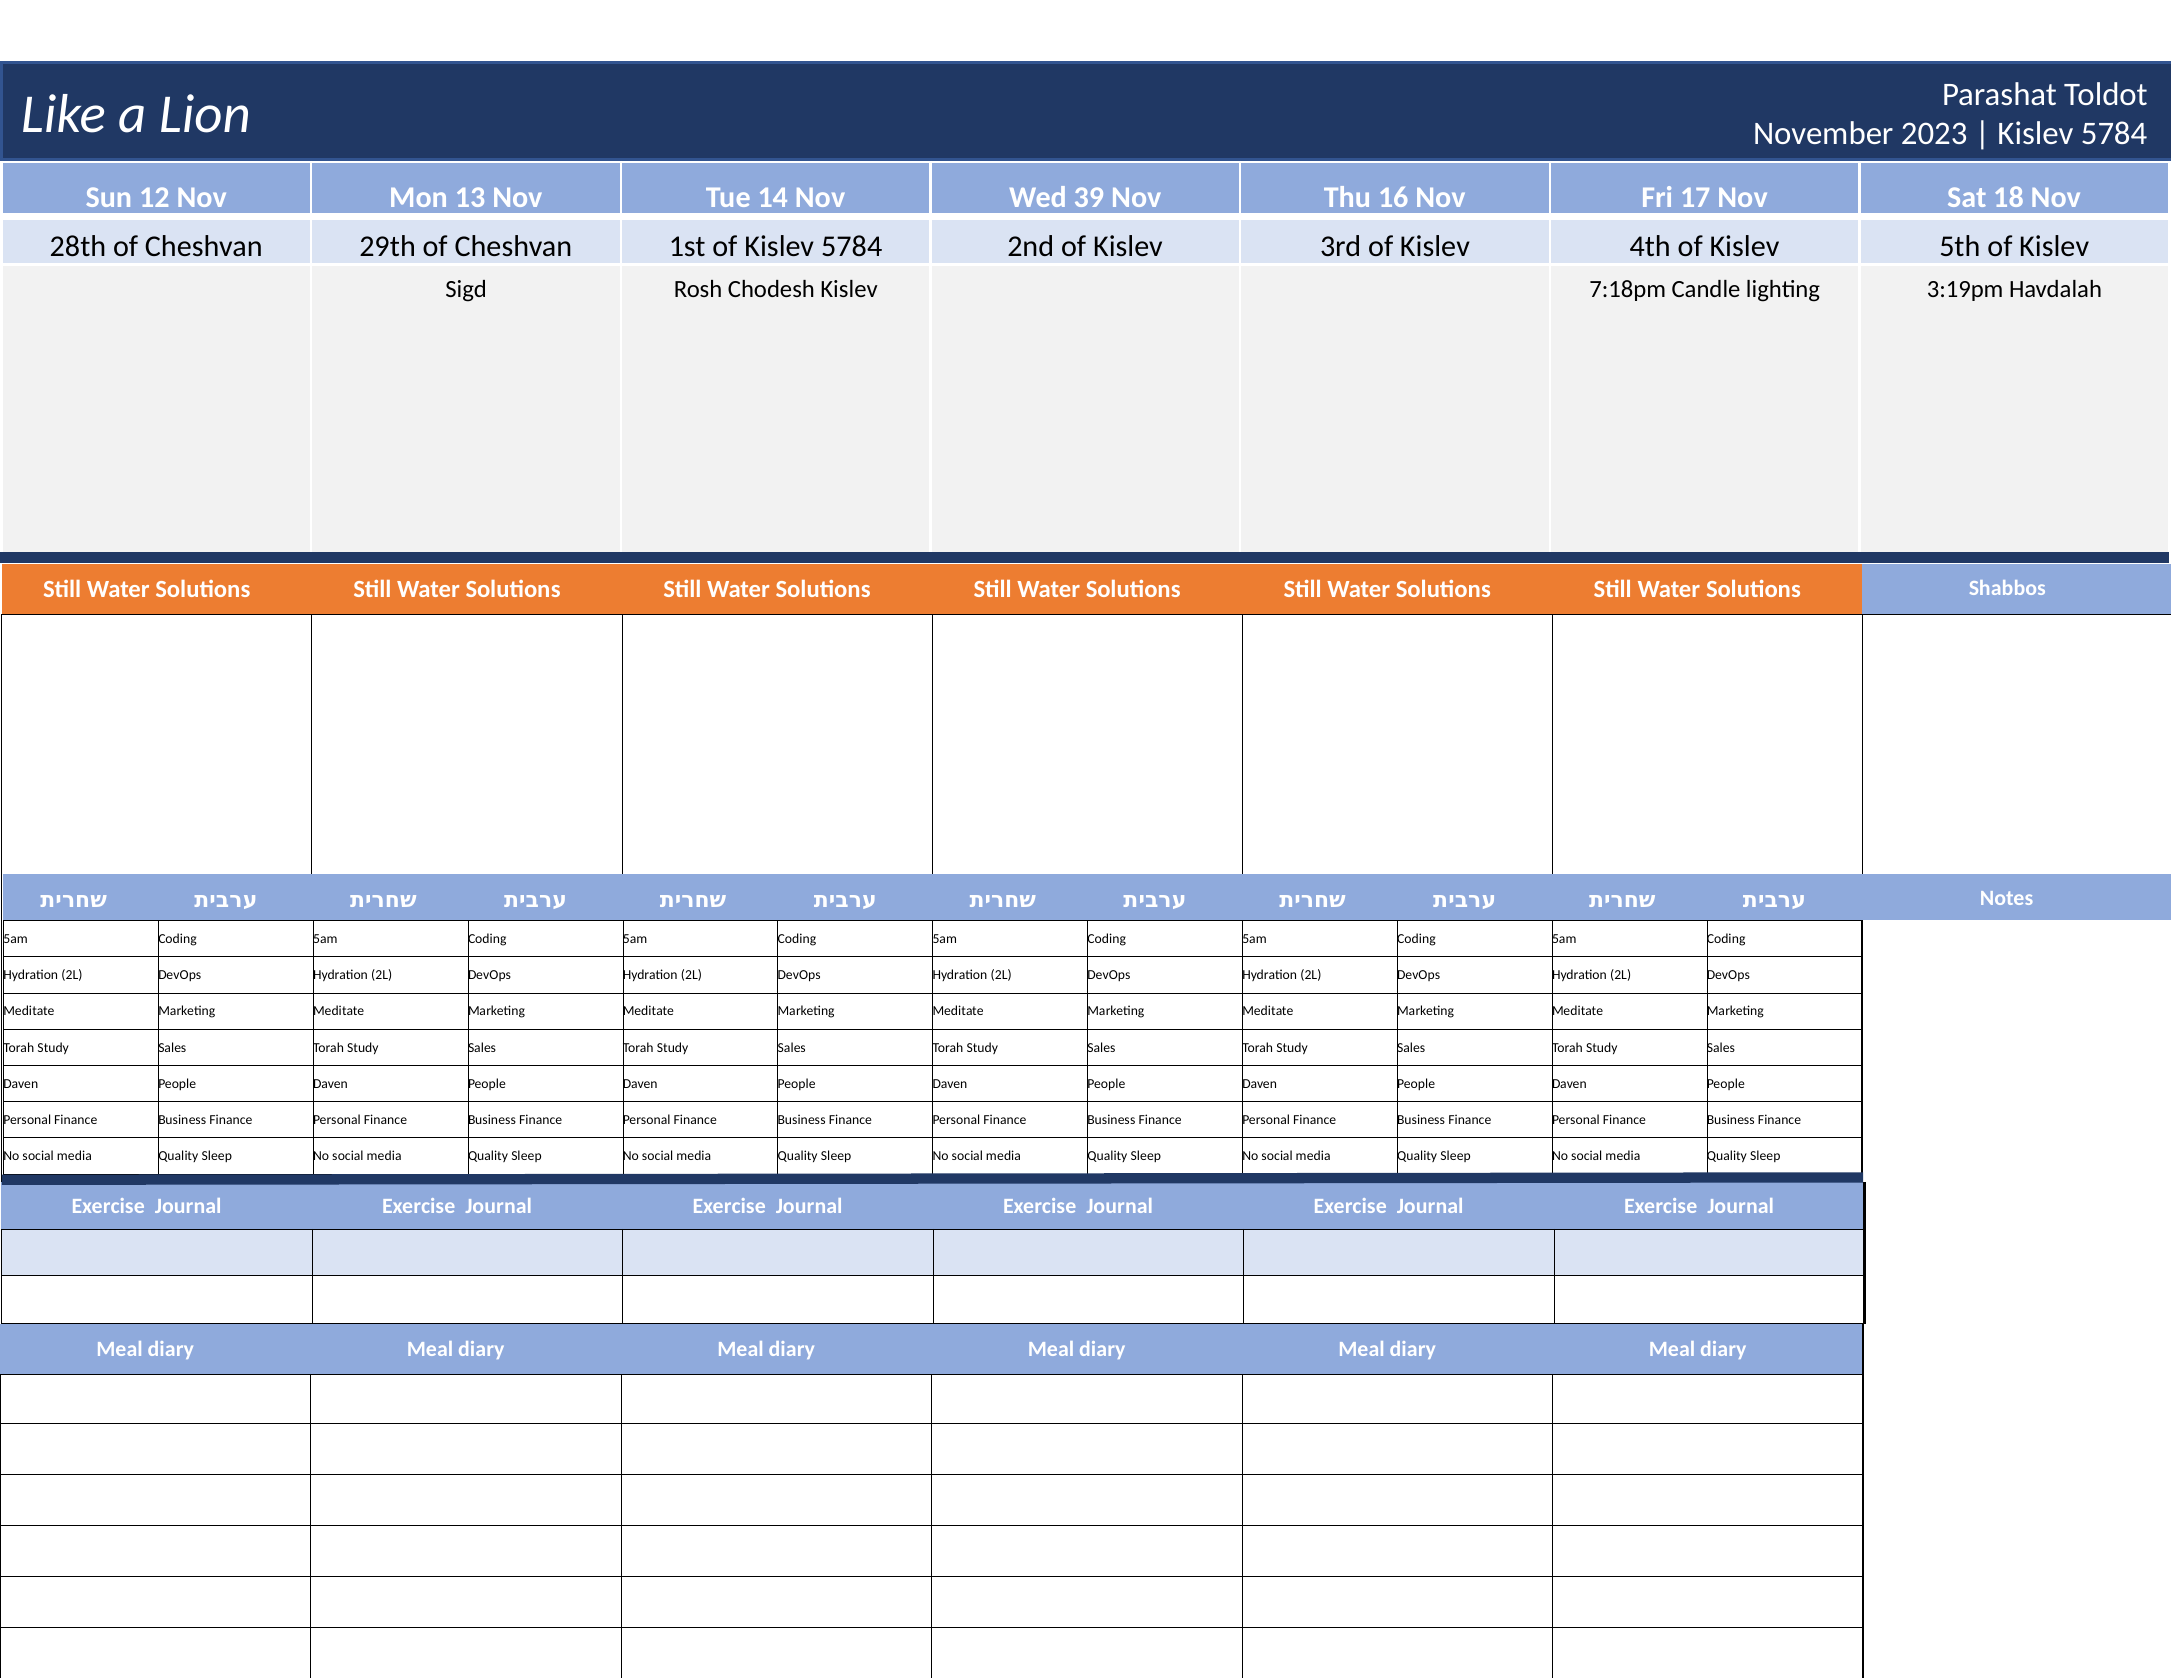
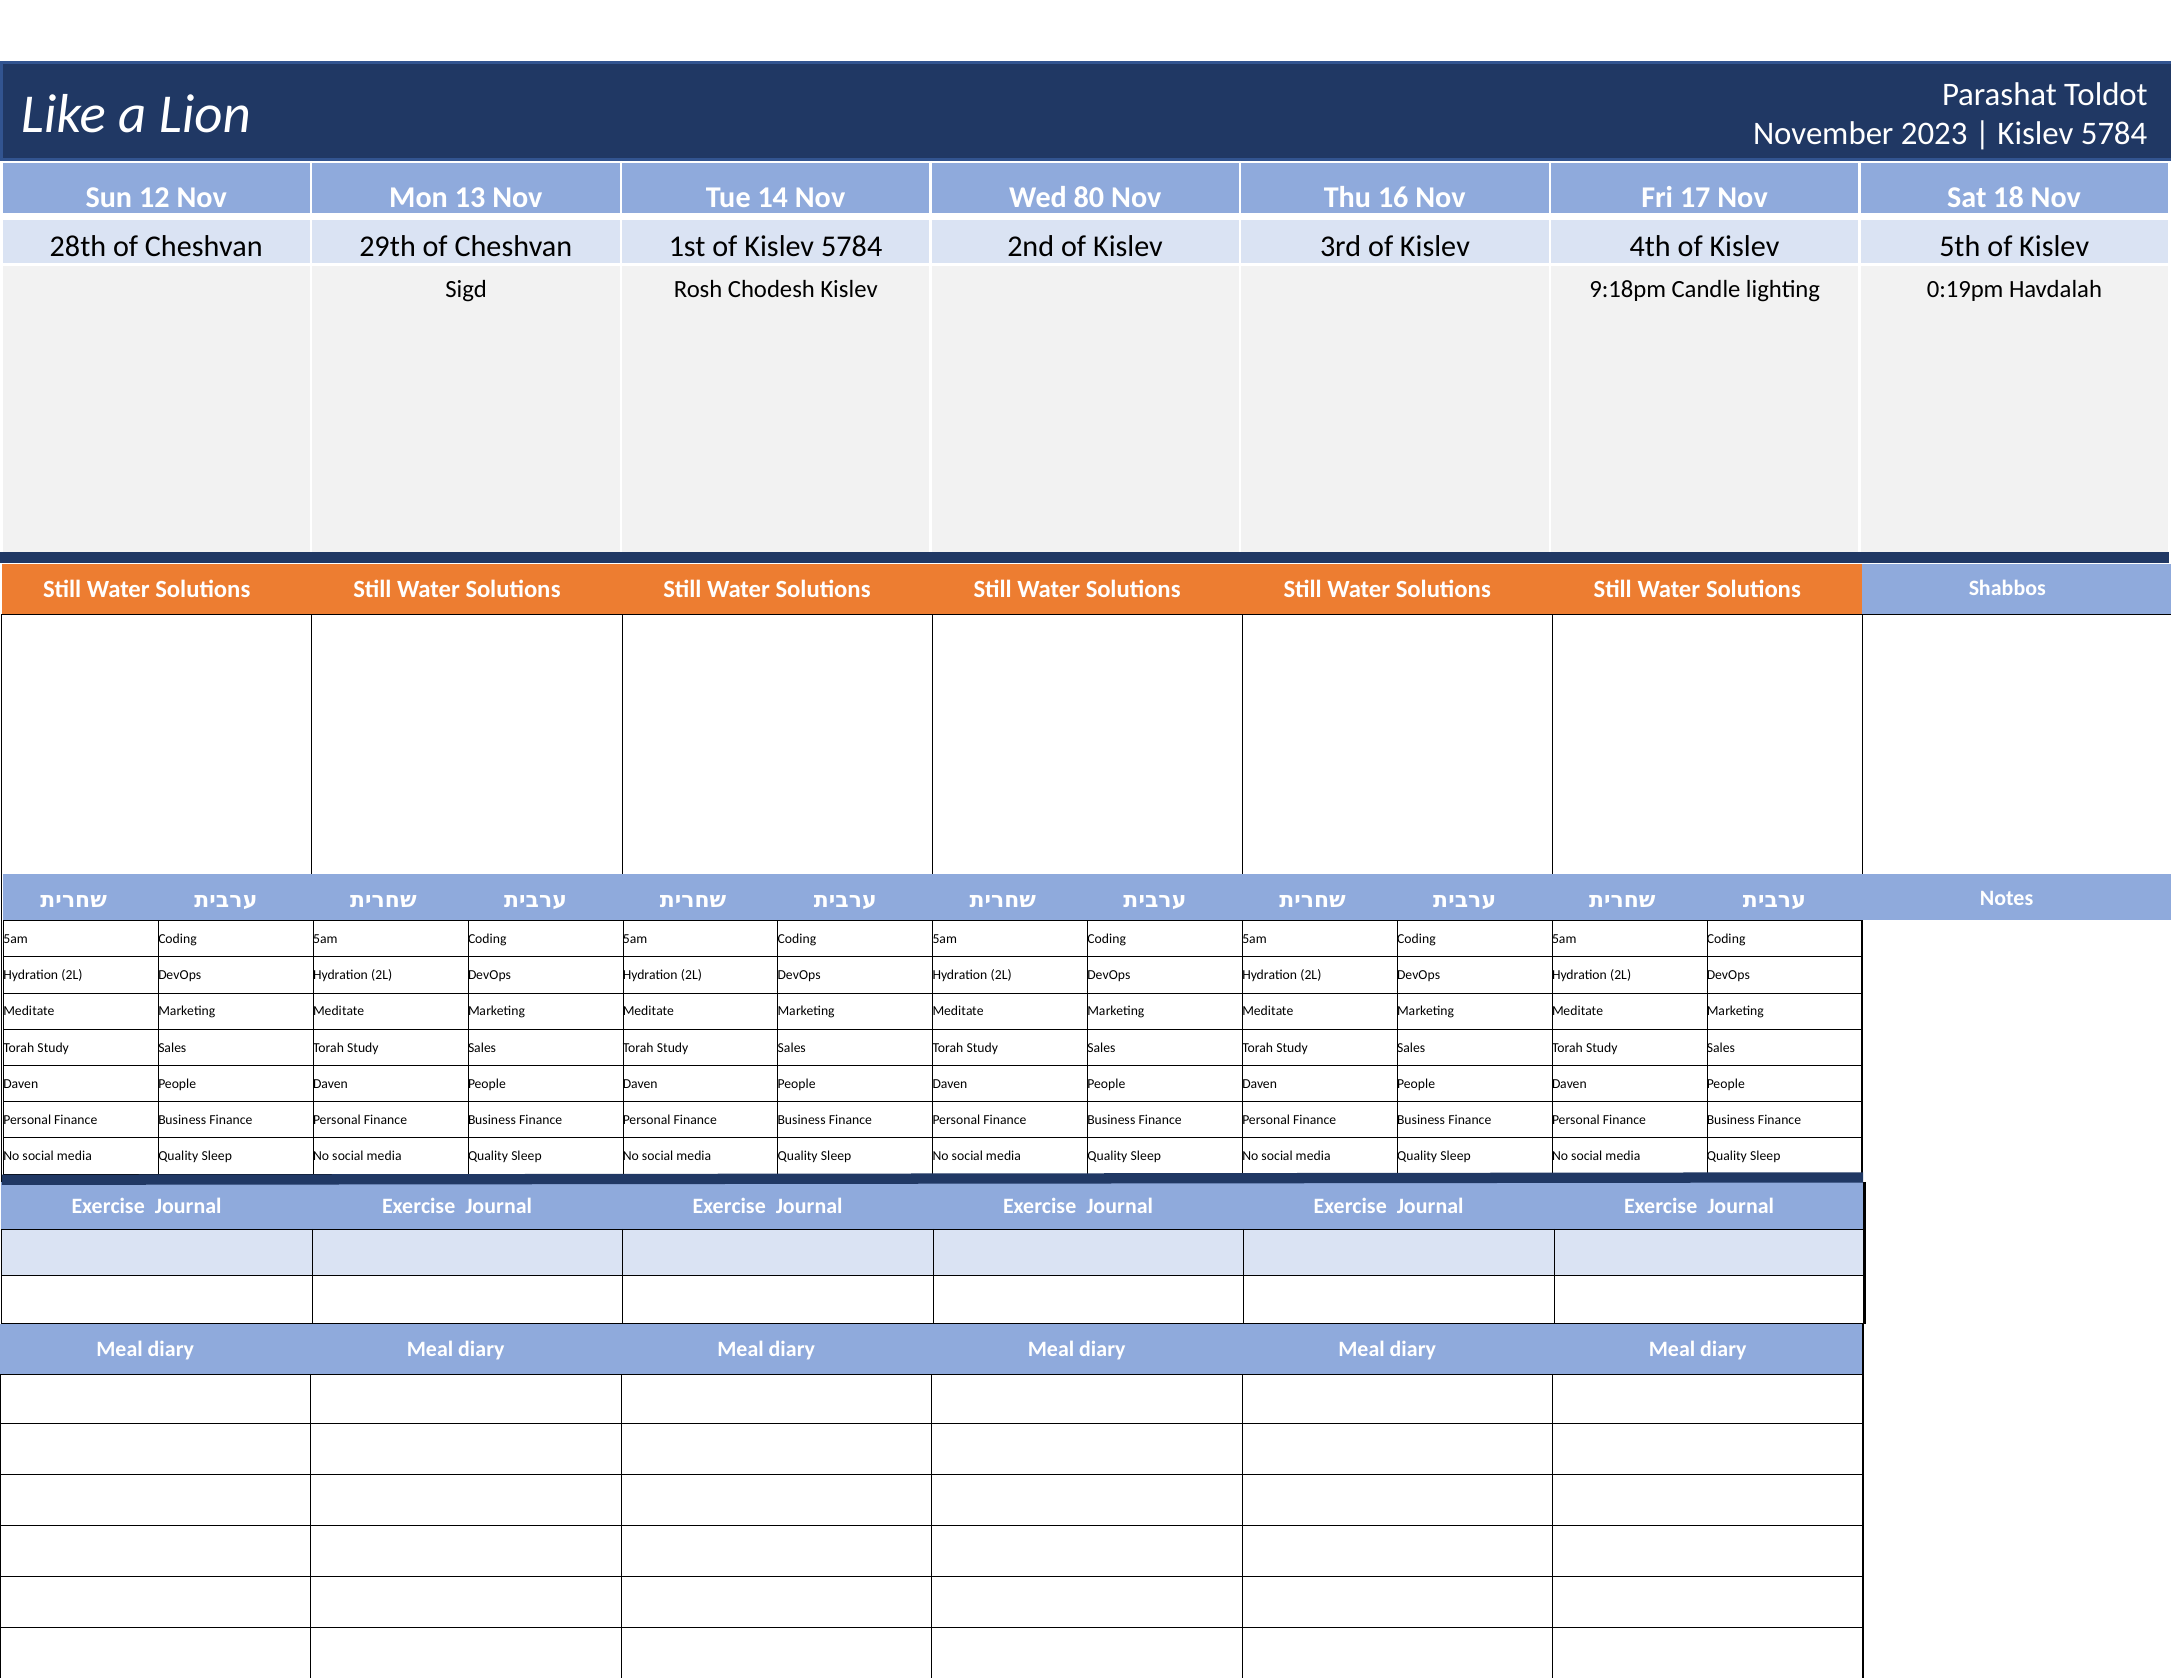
39: 39 -> 80 (1089, 198)
7:18pm: 7:18pm -> 9:18pm (1628, 289)
3:19pm: 3:19pm -> 0:19pm (1965, 289)
